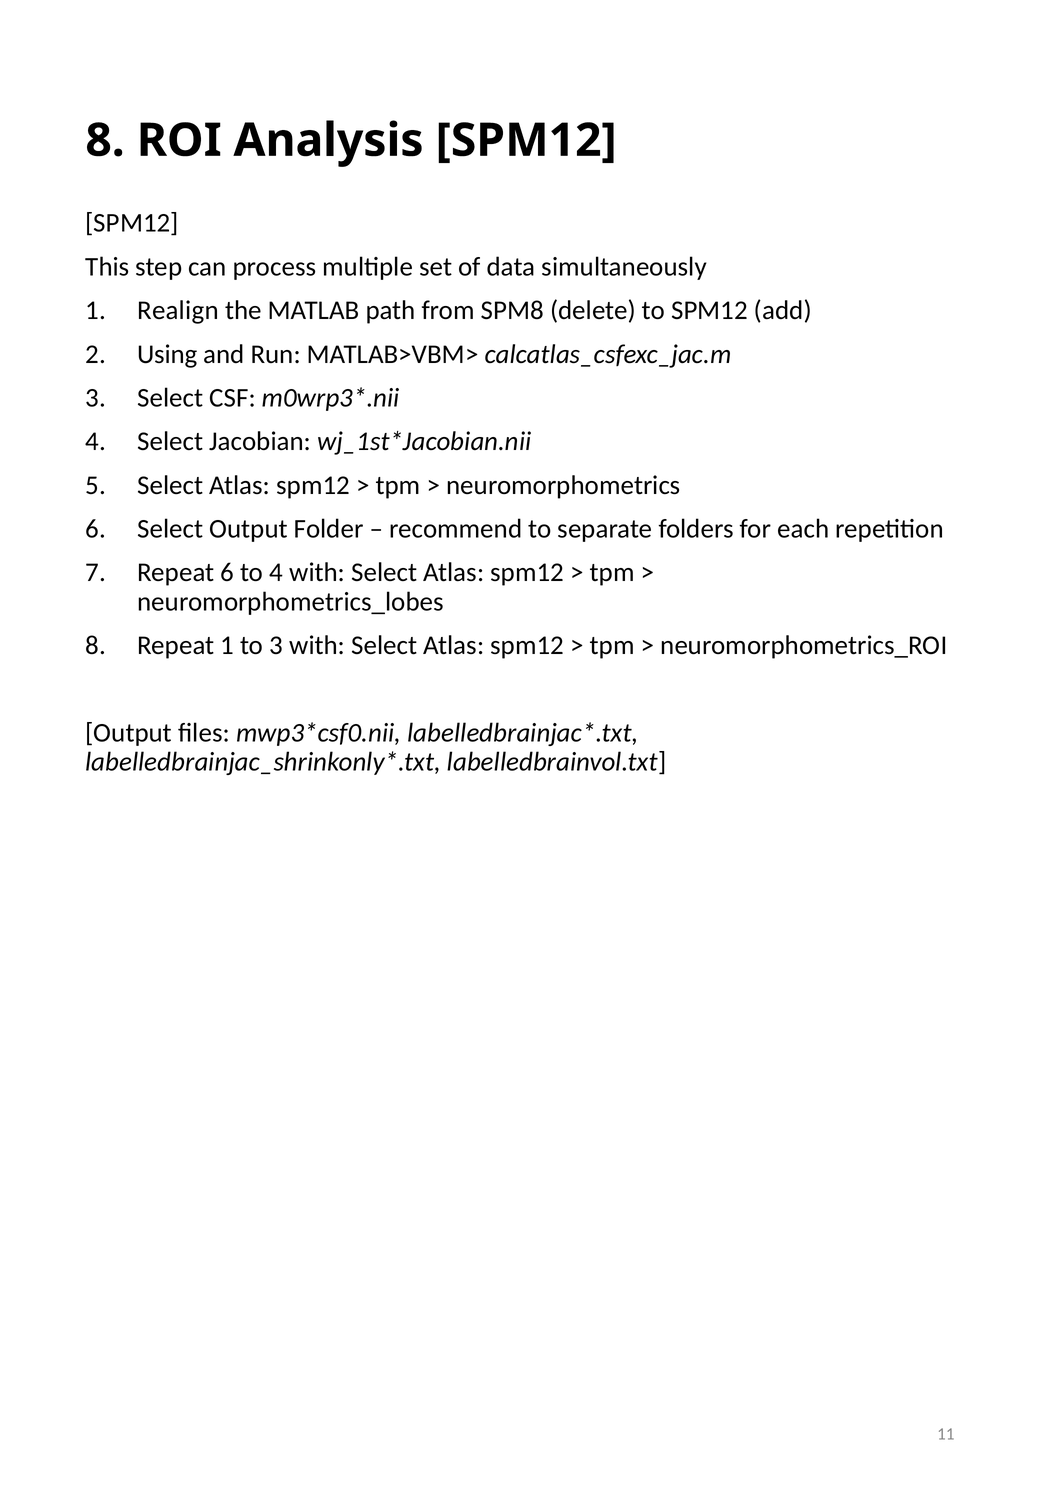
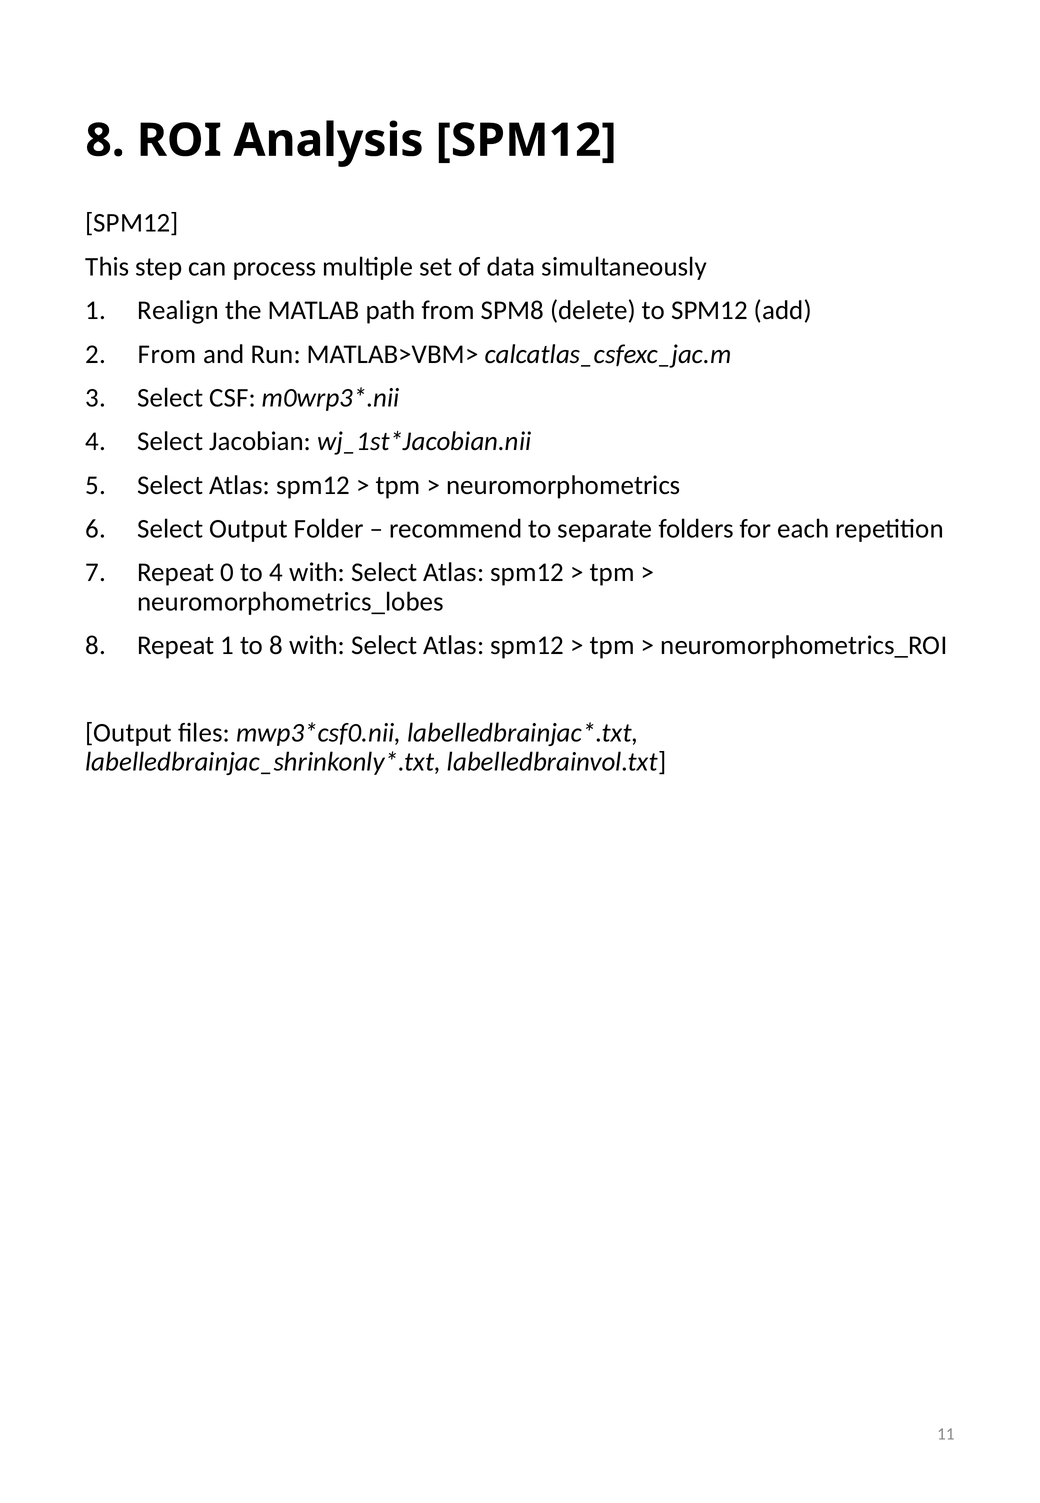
Using: Using -> From (167, 354)
Repeat 6: 6 -> 0 (227, 572)
to 3: 3 -> 8 (276, 645)
